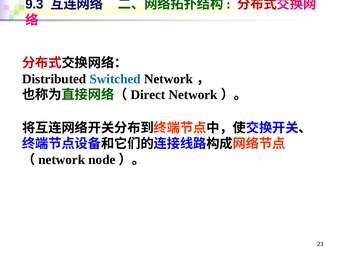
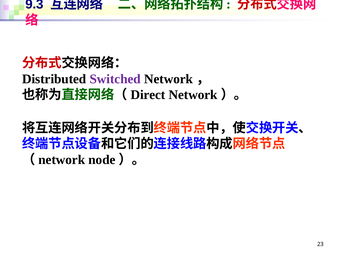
Switched colour: blue -> purple (115, 79)
